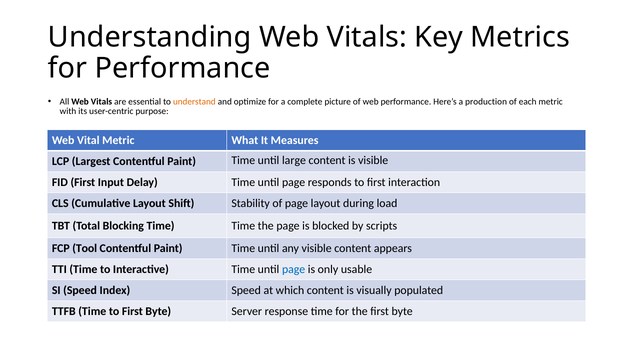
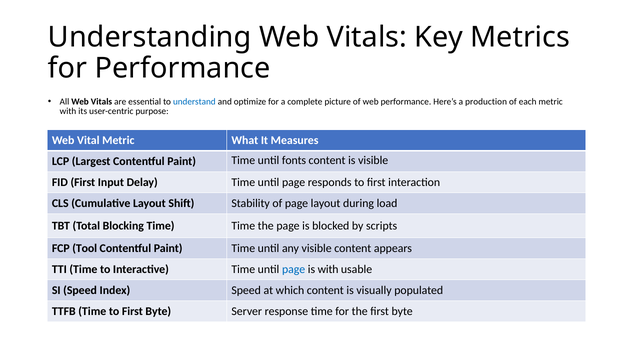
understand colour: orange -> blue (194, 101)
large: large -> fonts (294, 160)
is only: only -> with (328, 269)
